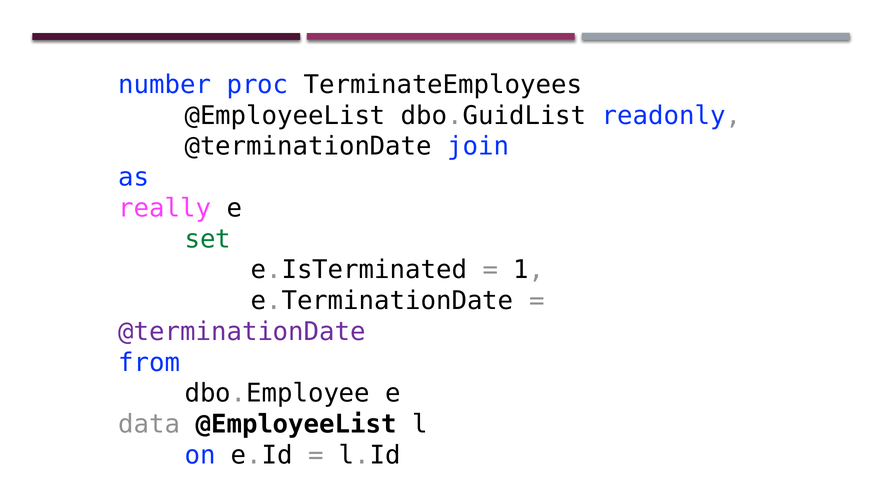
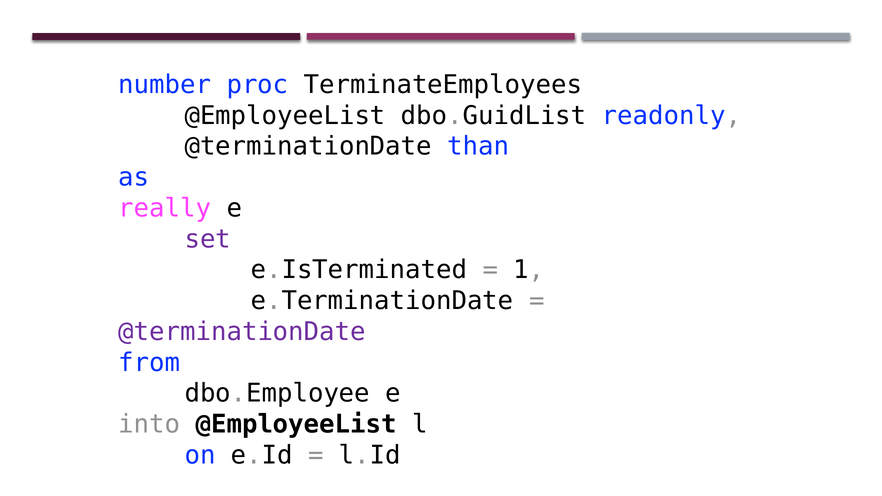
join: join -> than (478, 146)
set colour: green -> purple (208, 239)
data: data -> into (149, 424)
